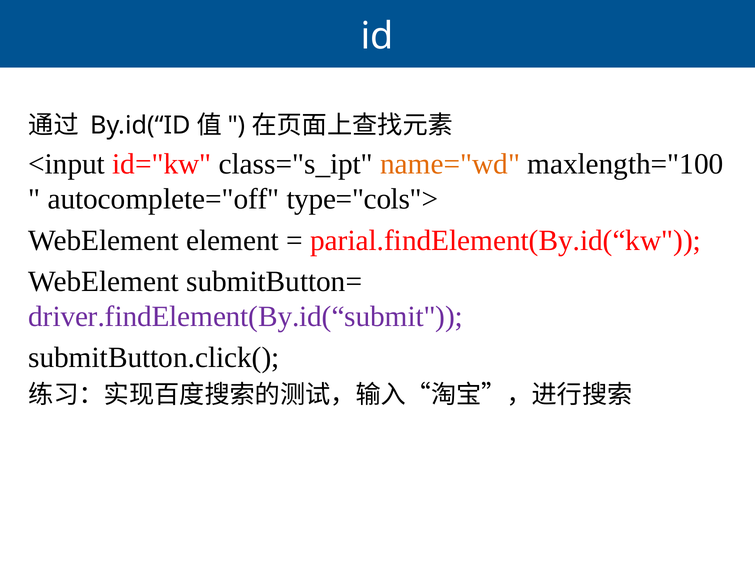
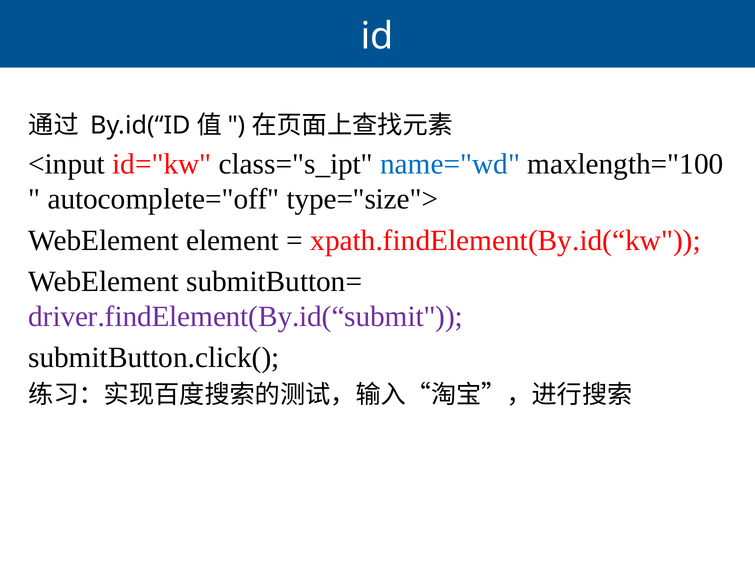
name="wd colour: orange -> blue (450, 164)
type="cols">: type="cols"> -> type="size"> (362, 199)
parial.findElement(By.id(“kw: parial.findElement(By.id(“kw -> xpath.findElement(By.id(“kw (506, 240)
